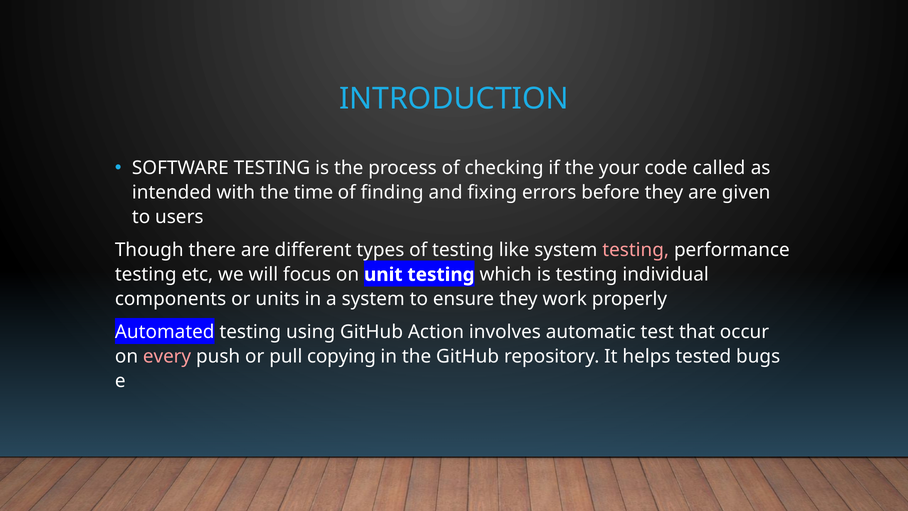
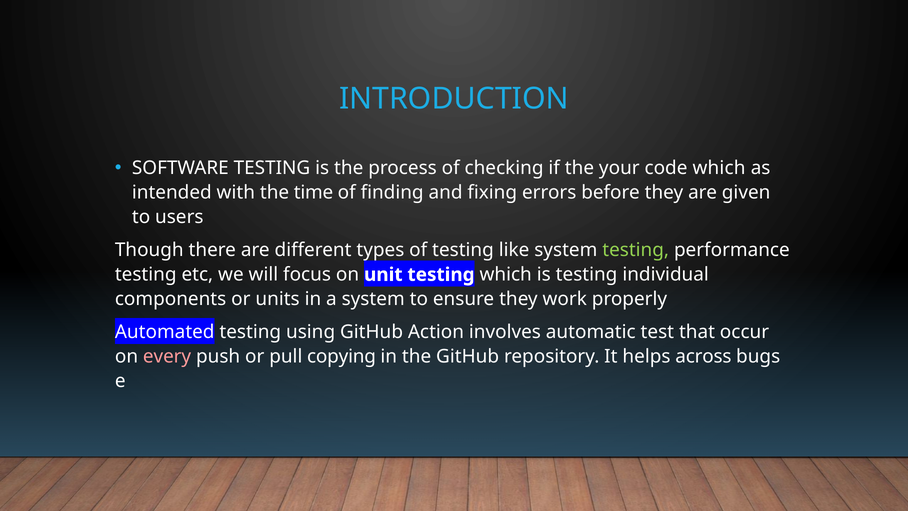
code called: called -> which (719, 168)
testing colour: pink -> light green (636, 250)
tested: tested -> across (703, 357)
